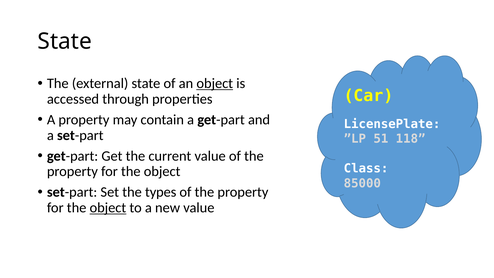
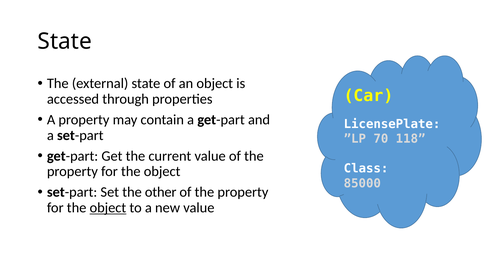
object underline: present -> none (215, 83)
51: 51 -> 70 (381, 139)
types: types -> other (161, 192)
